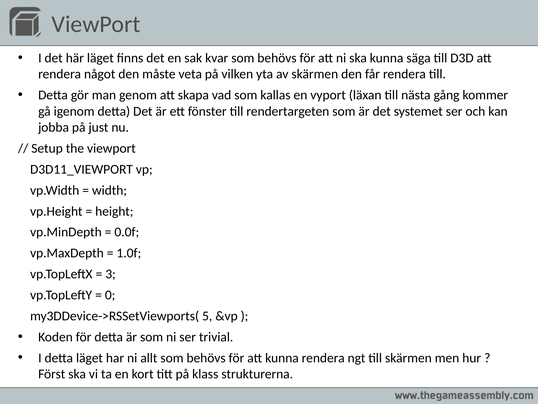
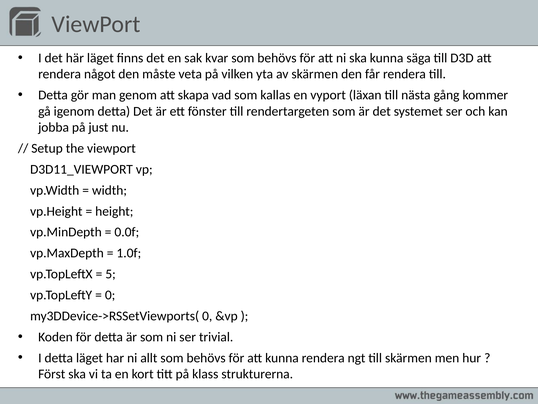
3: 3 -> 5 (111, 274)
my3DDevice->RSSetViewports( 5: 5 -> 0 (207, 316)
